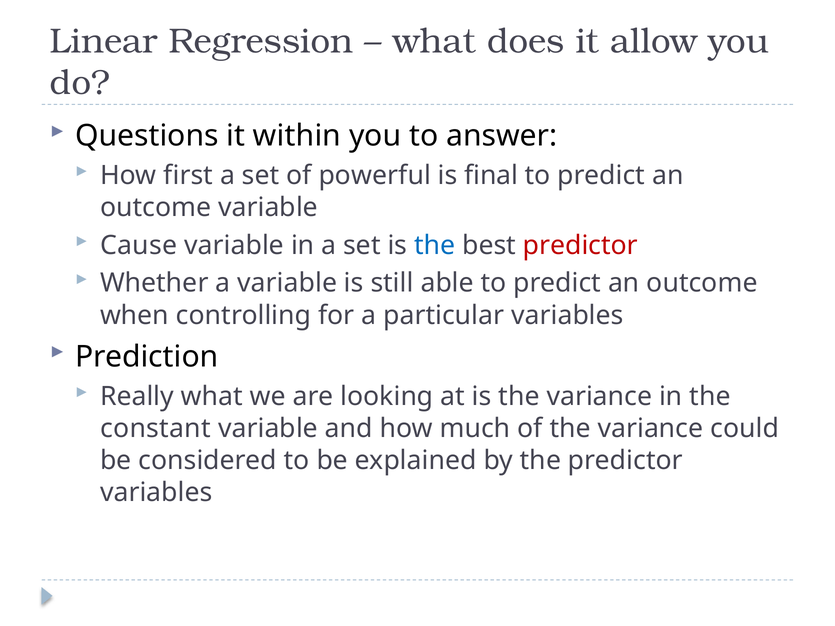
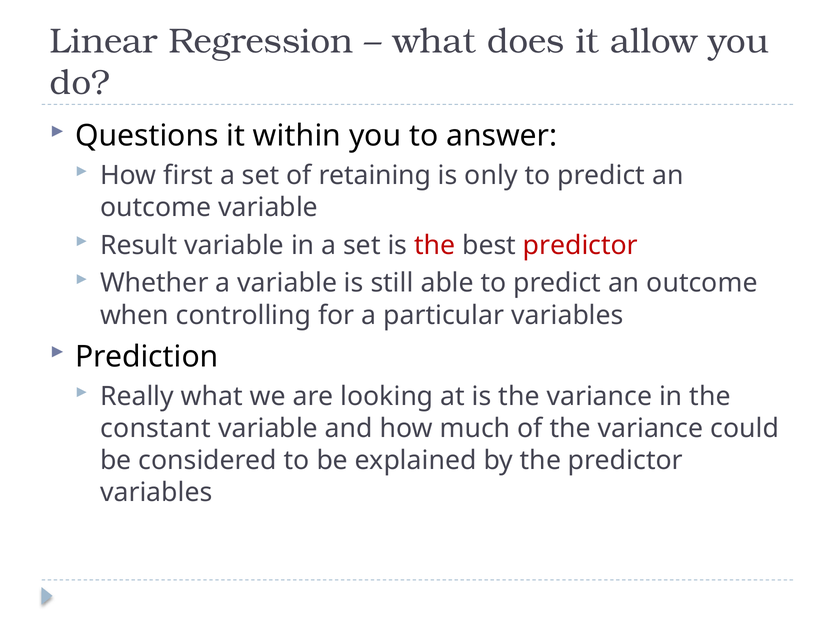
powerful: powerful -> retaining (375, 175)
final: final -> only (491, 175)
Cause: Cause -> Result (139, 245)
the colour: blue -> red (435, 245)
